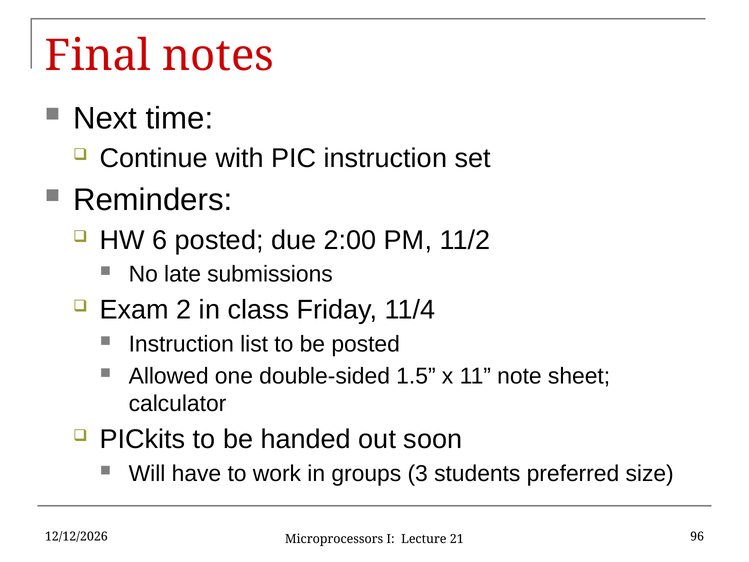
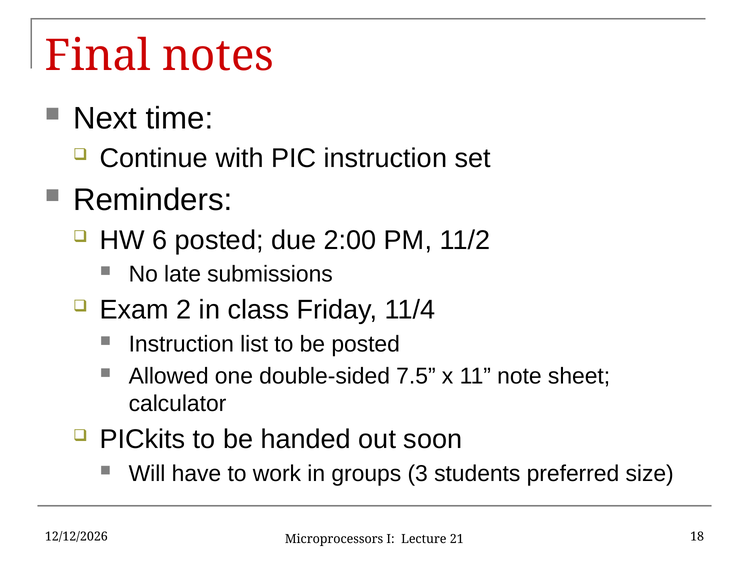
1.5: 1.5 -> 7.5 (416, 376)
96: 96 -> 18 (697, 536)
